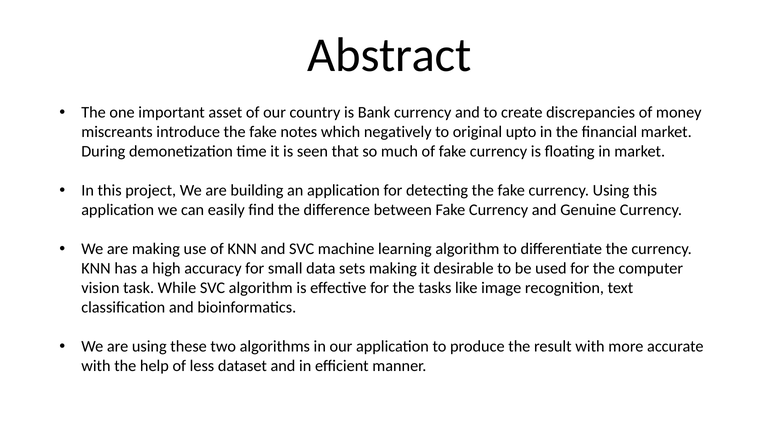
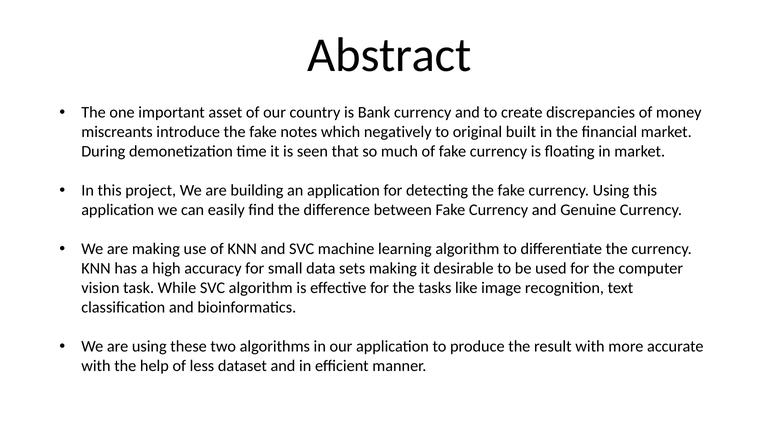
upto: upto -> built (521, 132)
